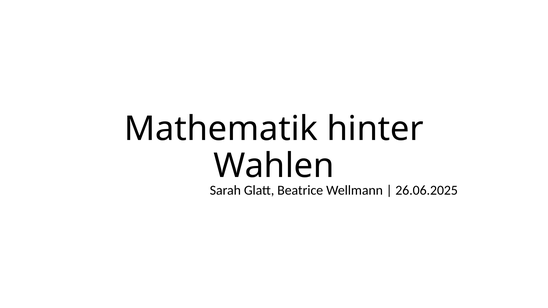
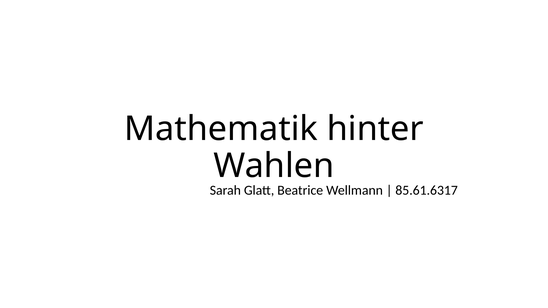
26.06.2025: 26.06.2025 -> 85.61.6317 (427, 190)
